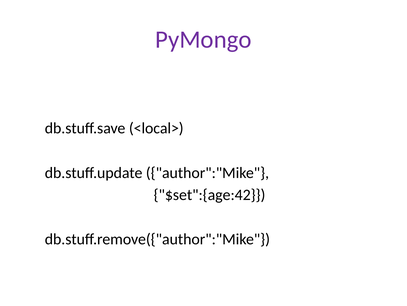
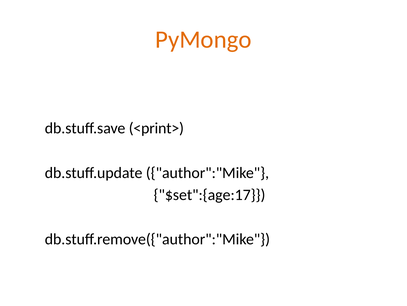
PyMongo colour: purple -> orange (203, 39)
<local>: <local> -> <print> (156, 128)
$set":{age:42: $set":{age:42 -> $set":{age:17 (210, 194)
